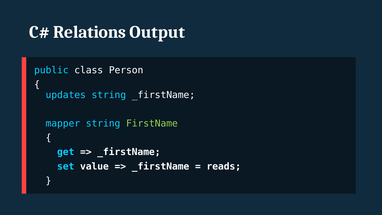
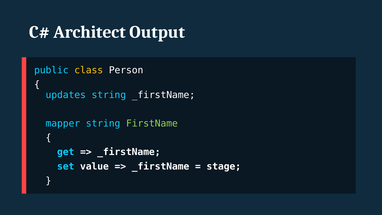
Relations: Relations -> Architect (90, 32)
class colour: white -> yellow (89, 70)
reads: reads -> stage (224, 166)
